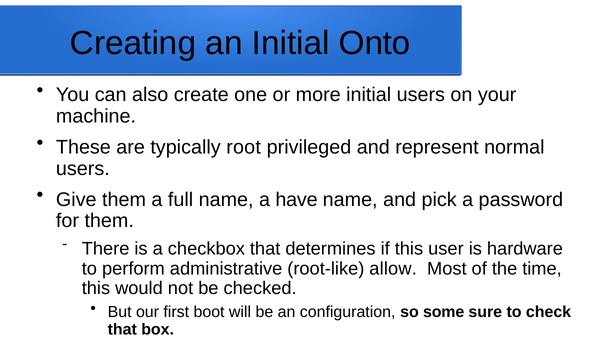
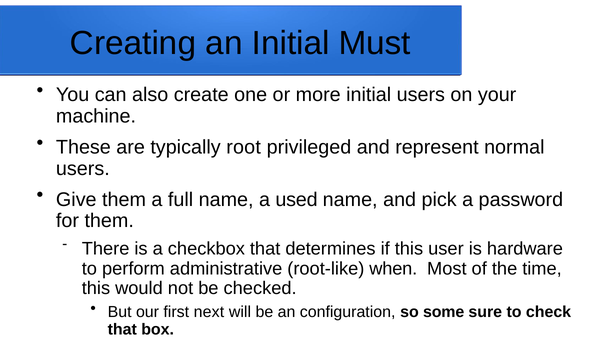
Onto: Onto -> Must (375, 43)
have: have -> used (297, 200)
allow: allow -> when (393, 269)
boot: boot -> next (209, 312)
